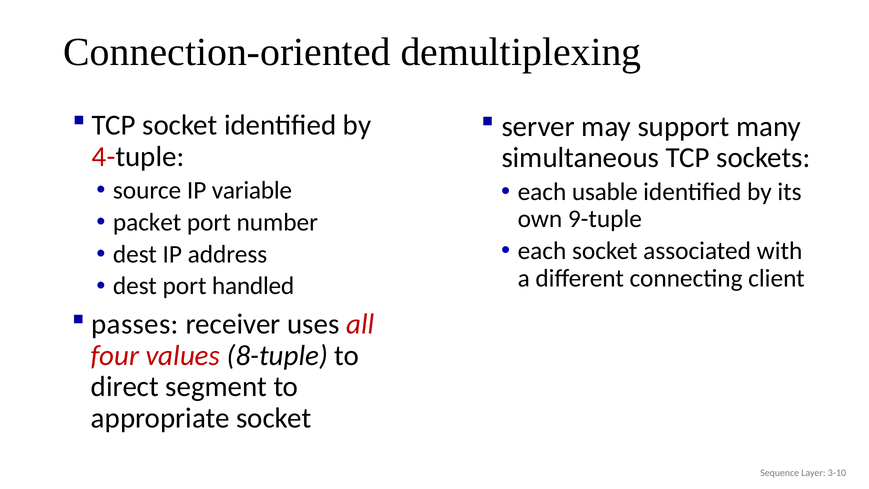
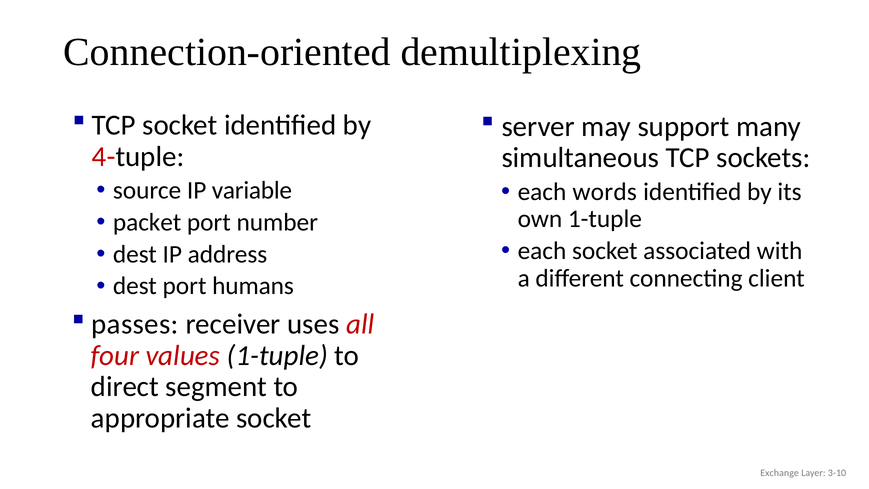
usable: usable -> words (605, 192)
own 9-tuple: 9-tuple -> 1-tuple (605, 219)
handled: handled -> humans (253, 286)
values 8-tuple: 8-tuple -> 1-tuple (277, 355)
Sequence: Sequence -> Exchange (780, 473)
